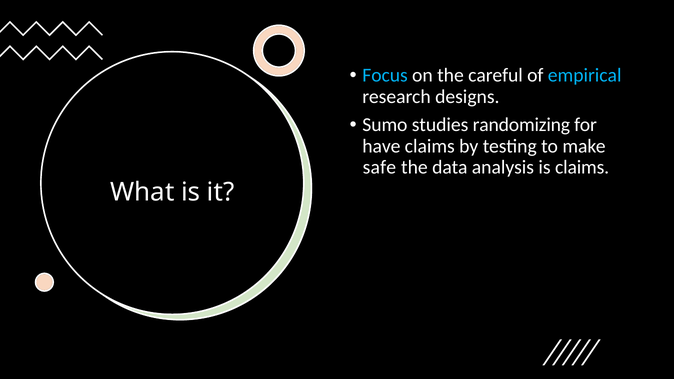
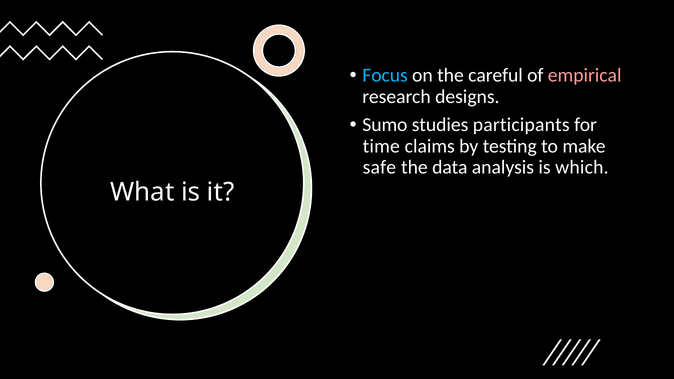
empirical colour: light blue -> pink (585, 76)
randomizing: randomizing -> participants (521, 125)
have: have -> time (381, 146)
is claims: claims -> which (582, 167)
